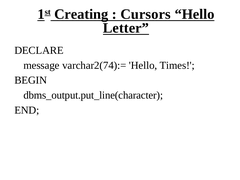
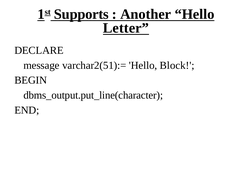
Creating: Creating -> Supports (81, 14)
Cursors: Cursors -> Another (146, 14)
varchar2(74):=: varchar2(74):= -> varchar2(51):= (94, 65)
Times: Times -> Block (177, 65)
